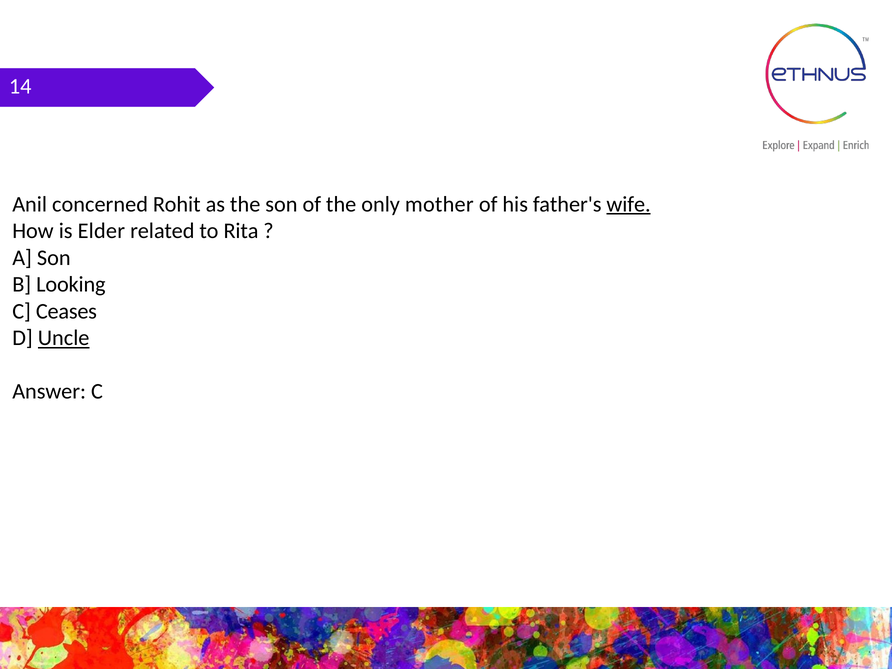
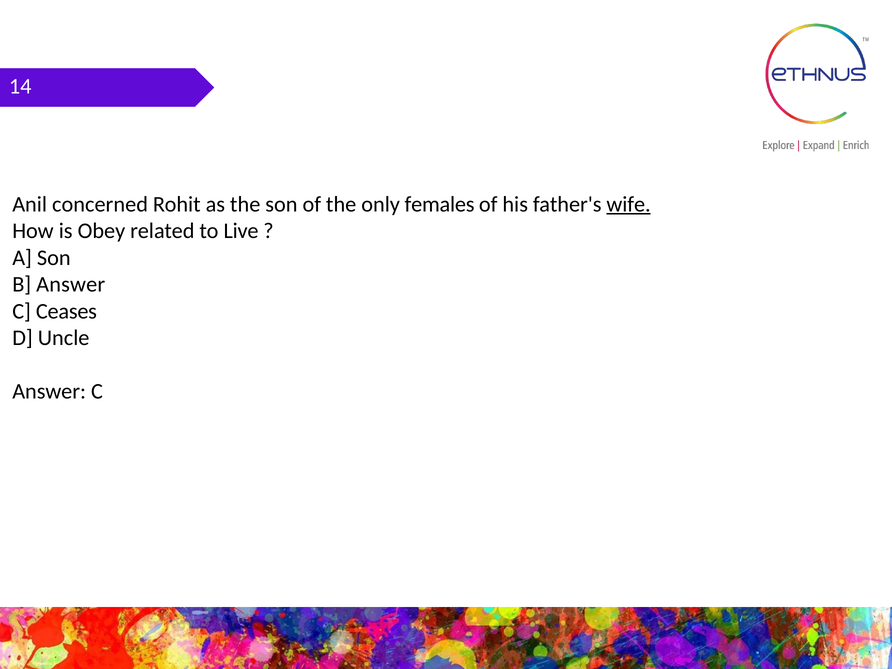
mother: mother -> females (440, 204)
Elder: Elder -> Obey (101, 231)
Rita: Rita -> Live (241, 231)
B Looking: Looking -> Answer (71, 285)
Uncle underline: present -> none (64, 338)
